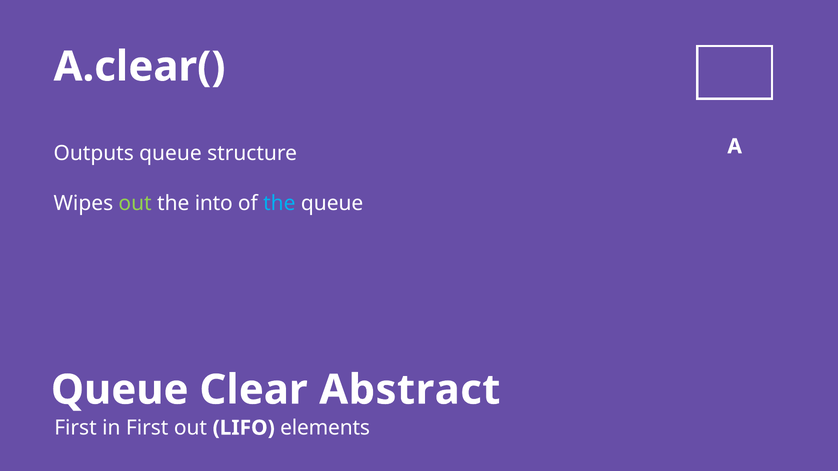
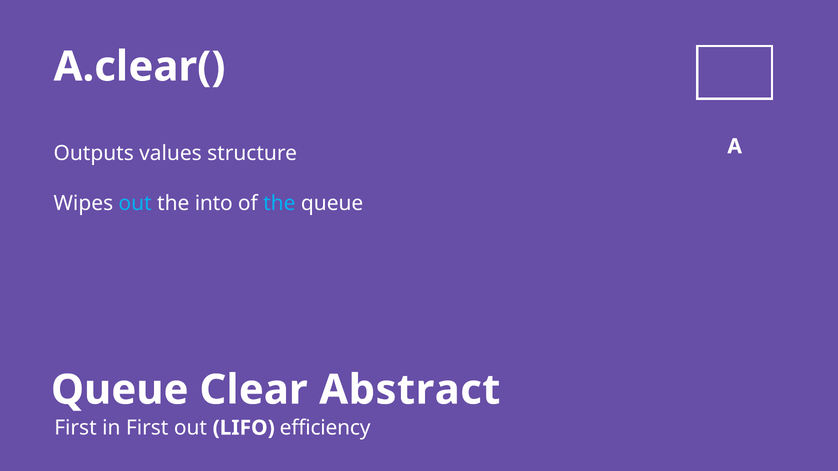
Outputs queue: queue -> values (170, 153)
out colour: light green -> light blue (135, 204)
elements: elements -> efficiency (325, 428)
